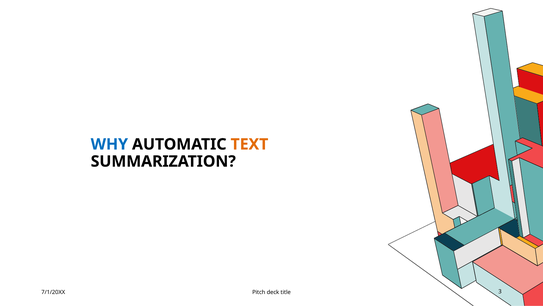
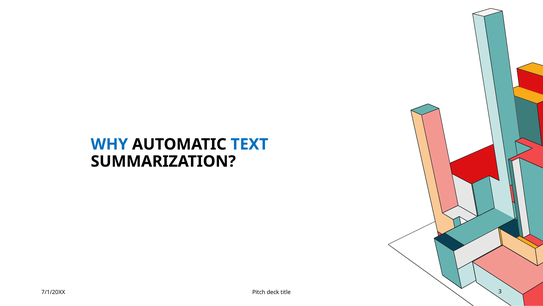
TEXT colour: orange -> blue (249, 144)
